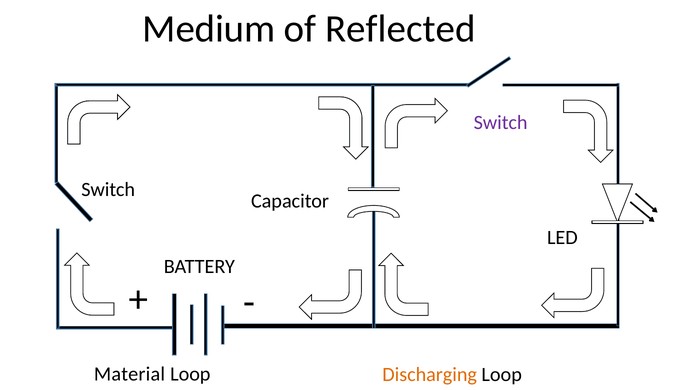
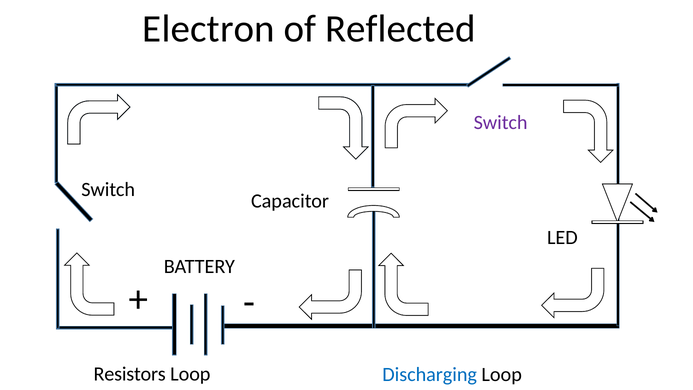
Medium: Medium -> Electron (209, 29)
Material: Material -> Resistors (130, 374)
Discharging colour: orange -> blue (430, 374)
